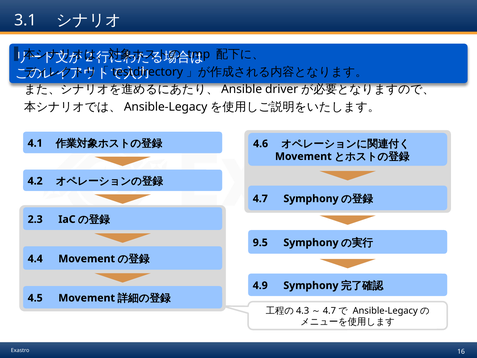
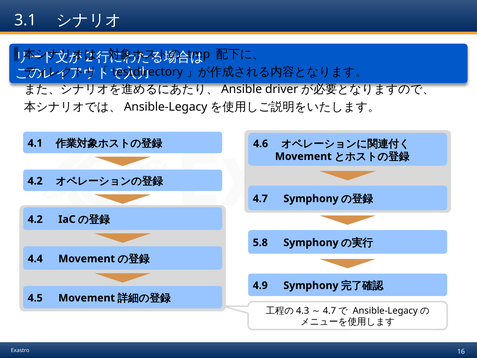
2.3: 2.3 -> 4.2 (35, 219)
9.5: 9.5 -> 5.8 (260, 242)
